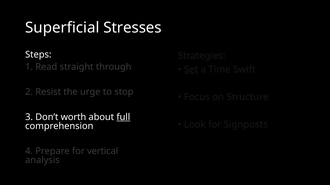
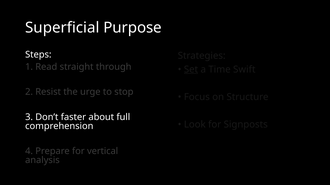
Stresses: Stresses -> Purpose (133, 28)
worth: worth -> faster (73, 117)
full underline: present -> none (123, 117)
